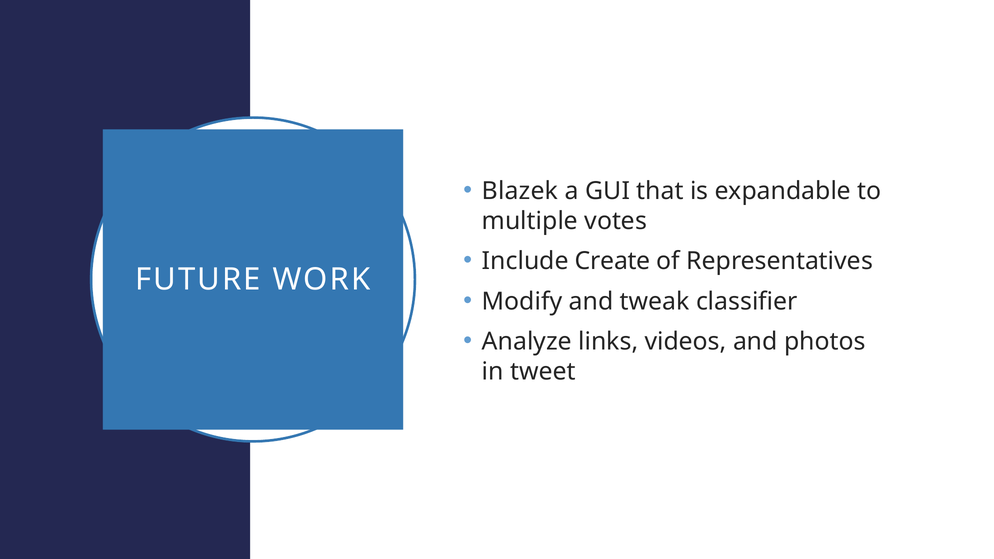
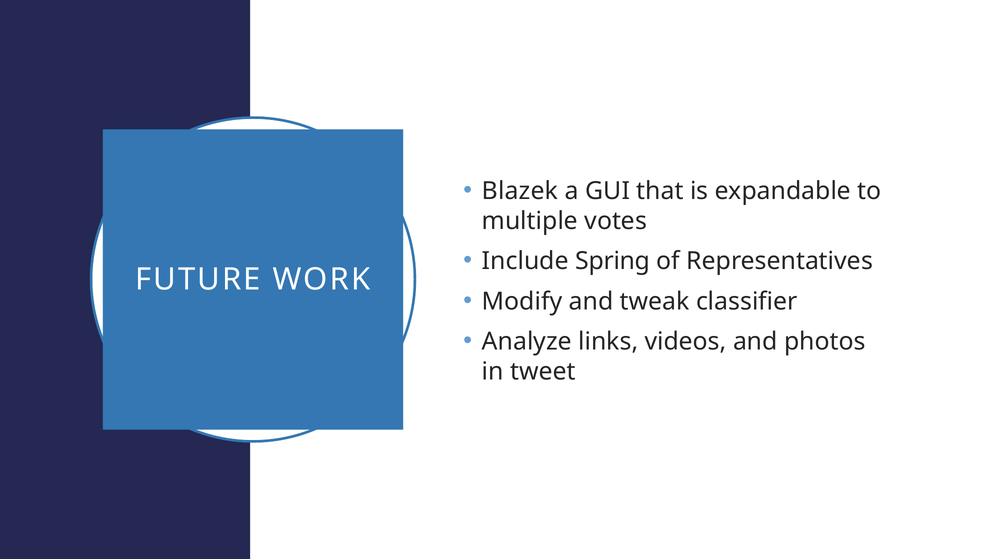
Create: Create -> Spring (613, 261)
